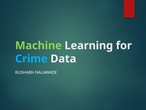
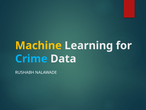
Machine colour: light green -> yellow (38, 45)
